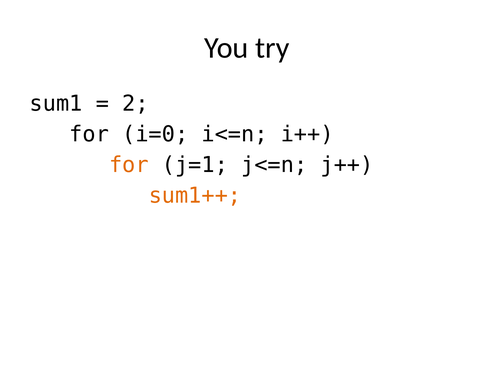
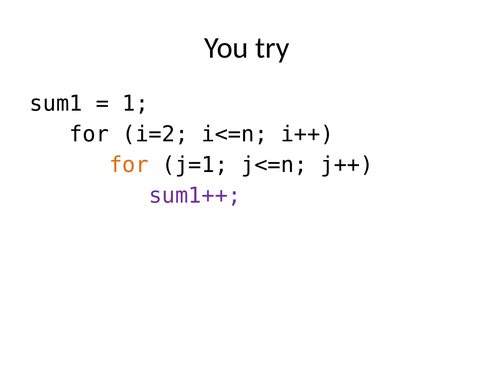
2: 2 -> 1 (135, 104)
i=0: i=0 -> i=2 (155, 134)
sum1++ colour: orange -> purple (195, 196)
